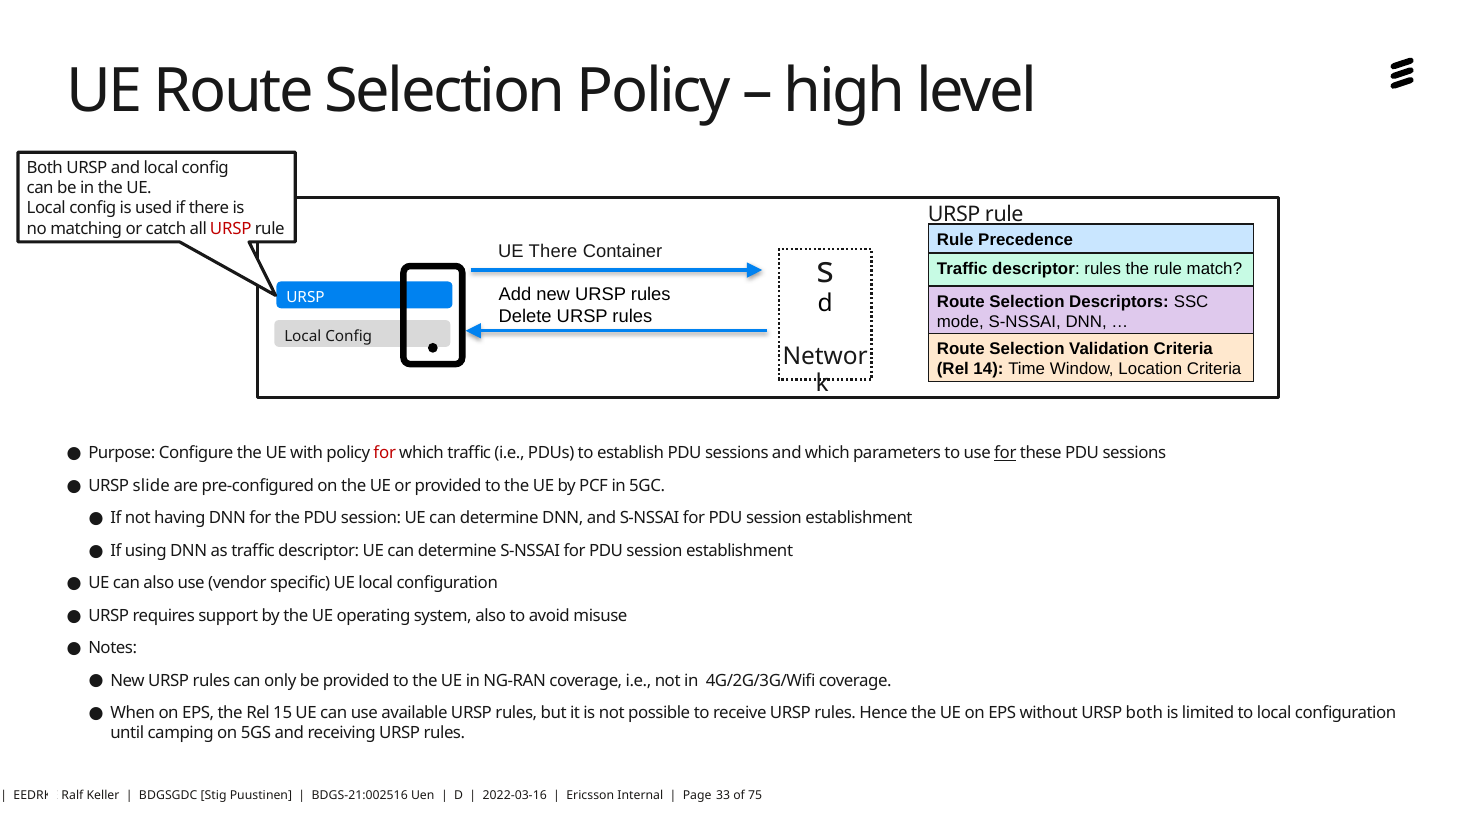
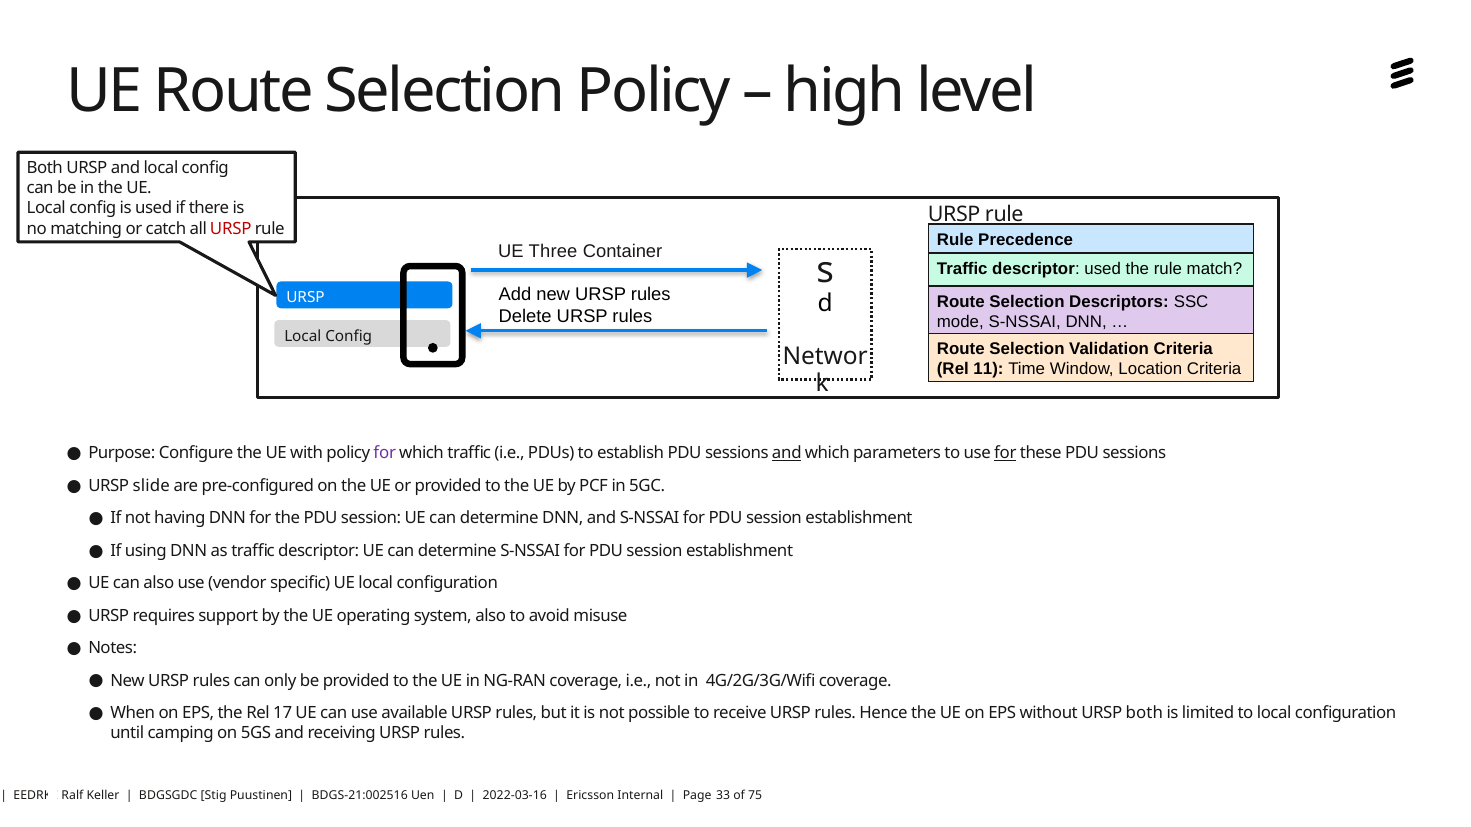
UE There: There -> Three (553, 252)
descriptor rules: rules -> used (1103, 269)
14: 14 -> 11 (988, 370)
for colour: red -> purple (385, 454)
and underline: none -> present (787, 454)
15: 15 -> 17 (283, 713)
